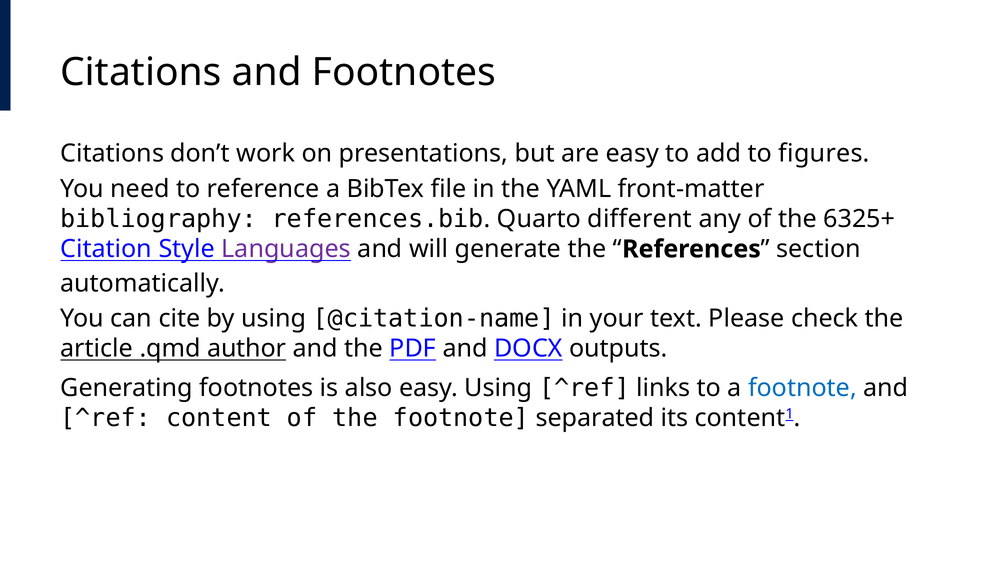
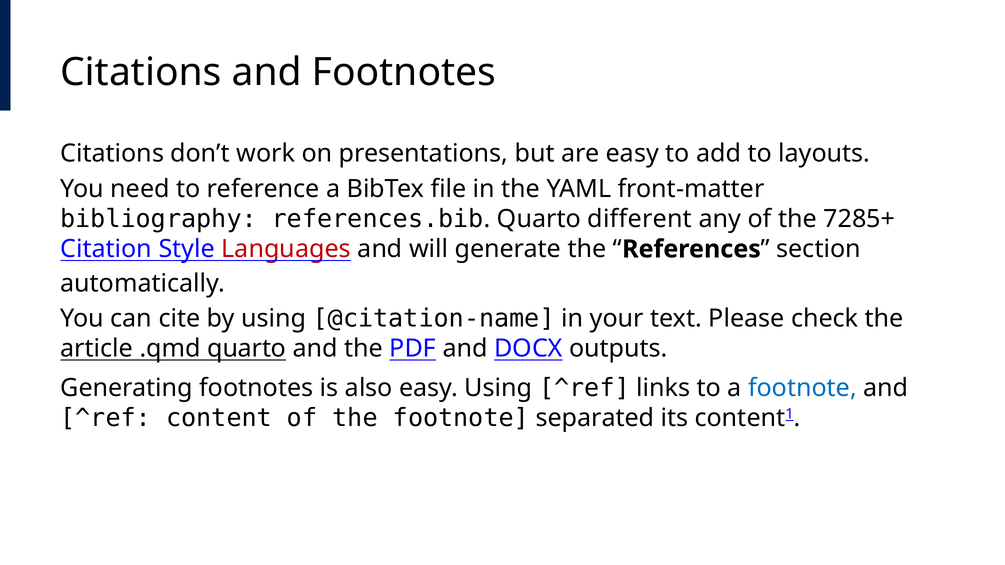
figures: figures -> layouts (824, 154)
6325+: 6325+ -> 7285+ (859, 219)
Languages colour: purple -> red (286, 249)
.qmd author: author -> quarto (247, 349)
